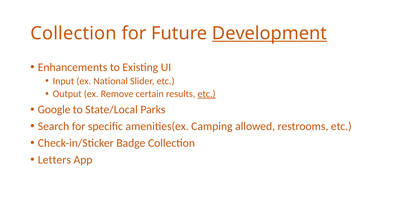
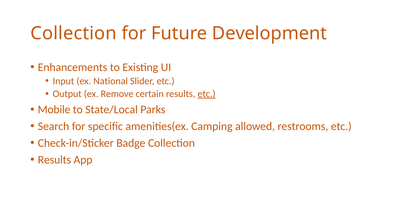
Development underline: present -> none (269, 33)
Google: Google -> Mobile (54, 110)
Letters: Letters -> Results (54, 160)
